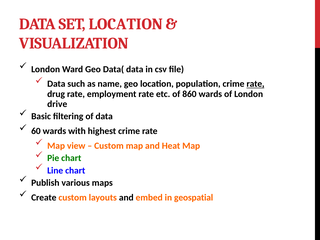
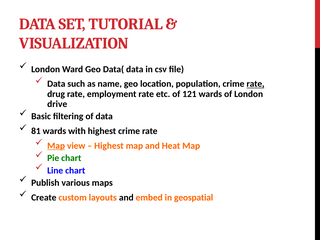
SET LOCATION: LOCATION -> TUTORIAL (126, 24)
860: 860 -> 121 (189, 94)
60: 60 -> 81 (36, 131)
Map underline: none -> present (56, 146)
Custom: Custom -> Highest (109, 146)
